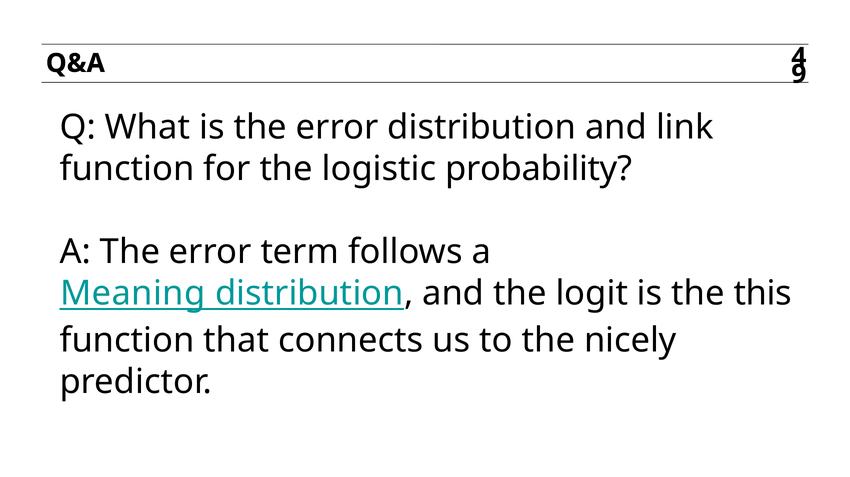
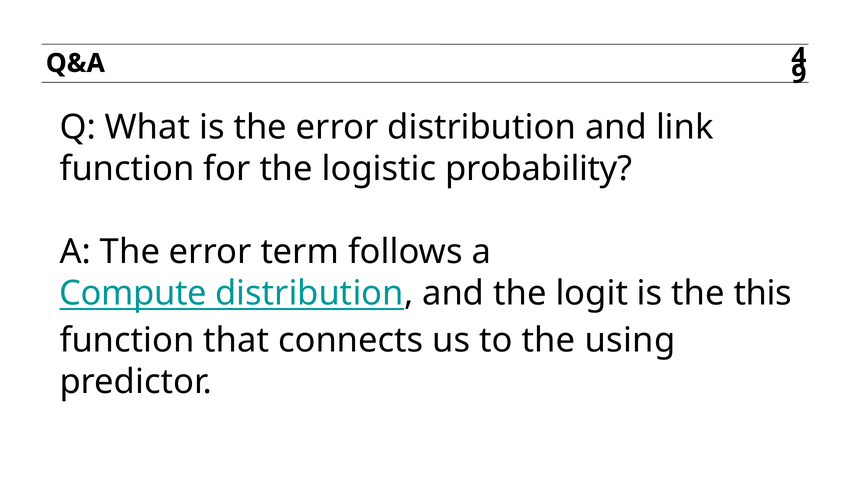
Meaning: Meaning -> Compute (133, 294)
nicely: nicely -> using (630, 341)
